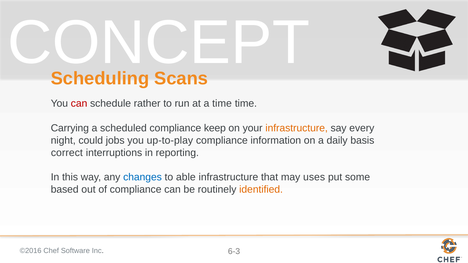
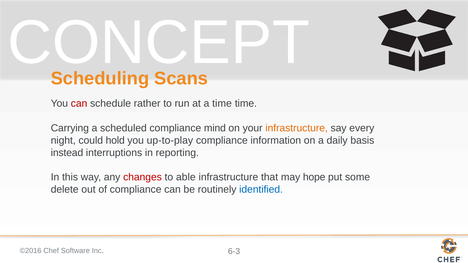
keep: keep -> mind (215, 128)
jobs: jobs -> hold (115, 141)
correct: correct -> instead (67, 153)
changes colour: blue -> red (142, 177)
uses: uses -> hope (314, 177)
based: based -> delete (65, 190)
identified colour: orange -> blue (261, 190)
